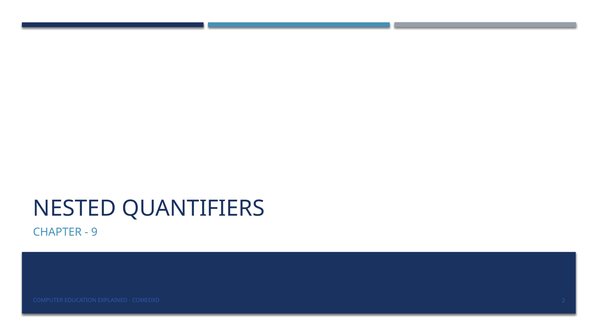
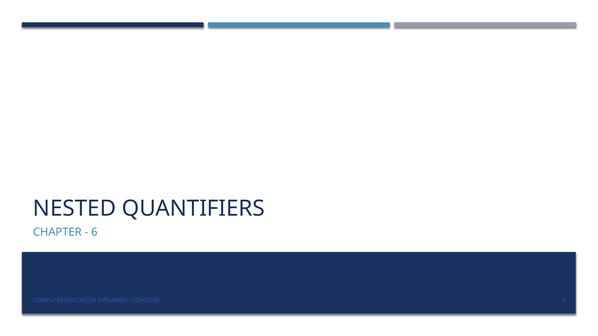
9: 9 -> 6 (94, 233)
